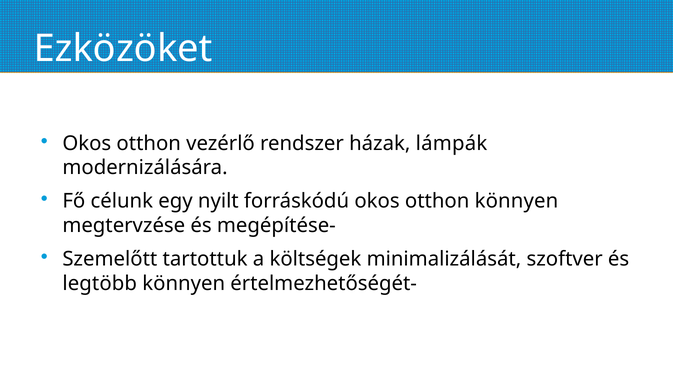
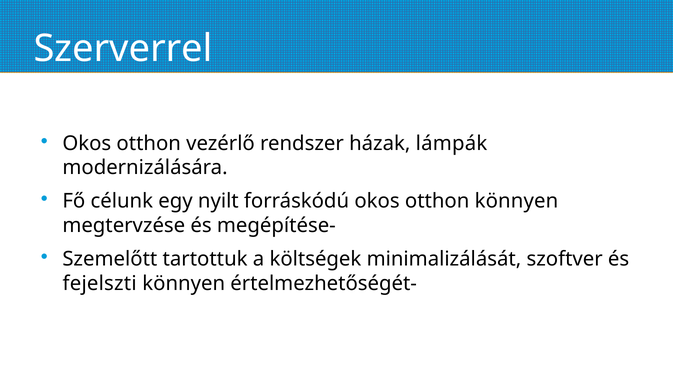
Ezközöket: Ezközöket -> Szerverrel (123, 48)
legtöbb: legtöbb -> fejelszti (100, 283)
